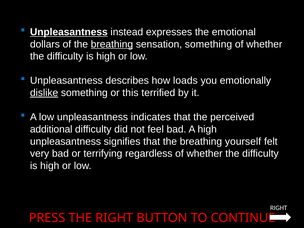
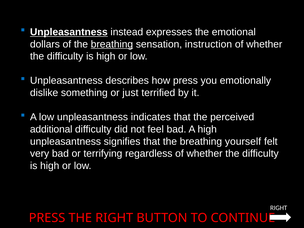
sensation something: something -> instruction (208, 44)
how loads: loads -> press (185, 81)
dislike underline: present -> none (44, 93)
this: this -> just (130, 93)
